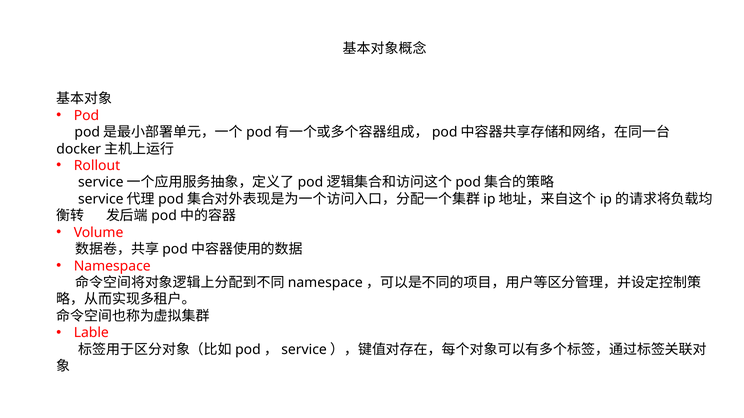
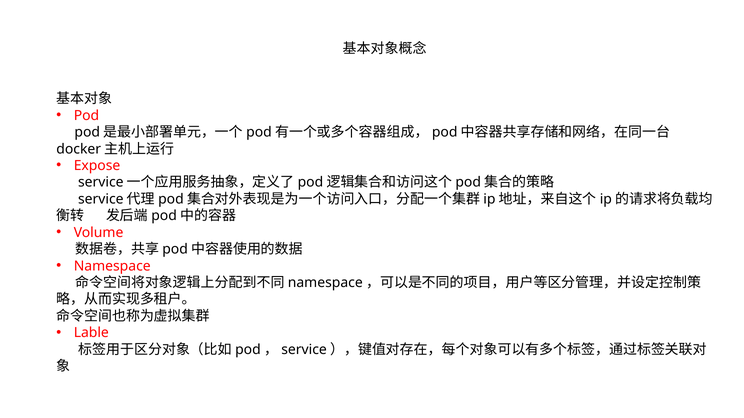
Rollout: Rollout -> Expose (97, 166)
